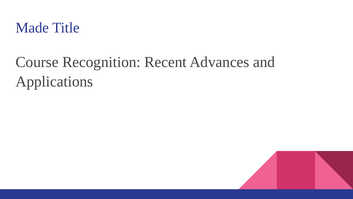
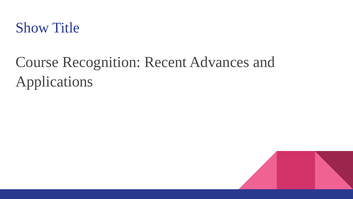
Made: Made -> Show (32, 28)
